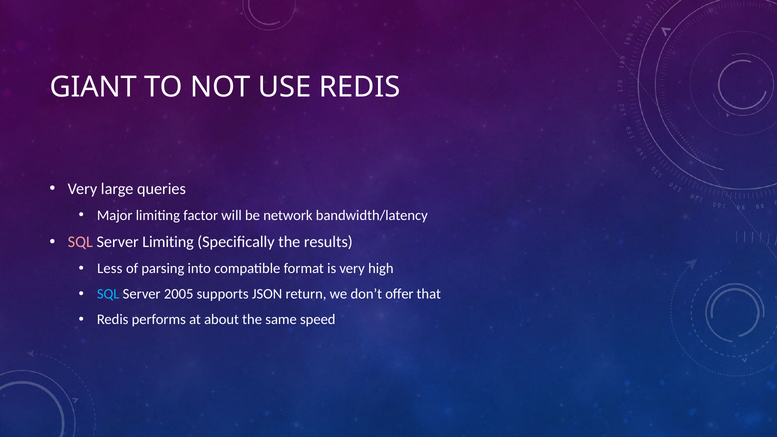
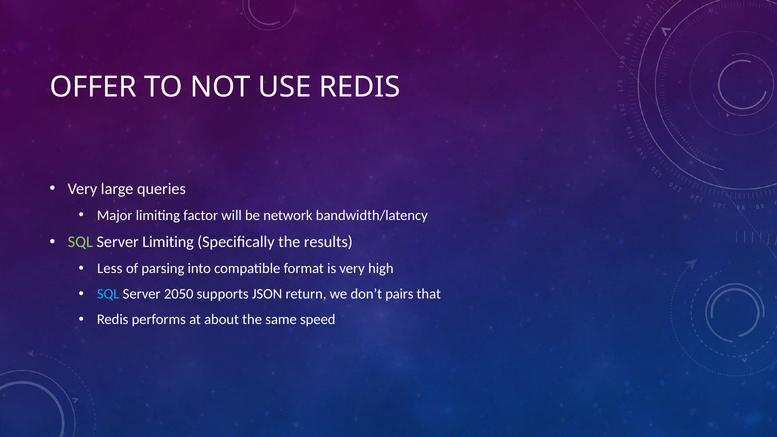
GIANT: GIANT -> OFFER (93, 87)
SQL colour: pink -> light green (80, 242)
2005: 2005 -> 2050 (179, 294)
offer: offer -> pairs (399, 294)
